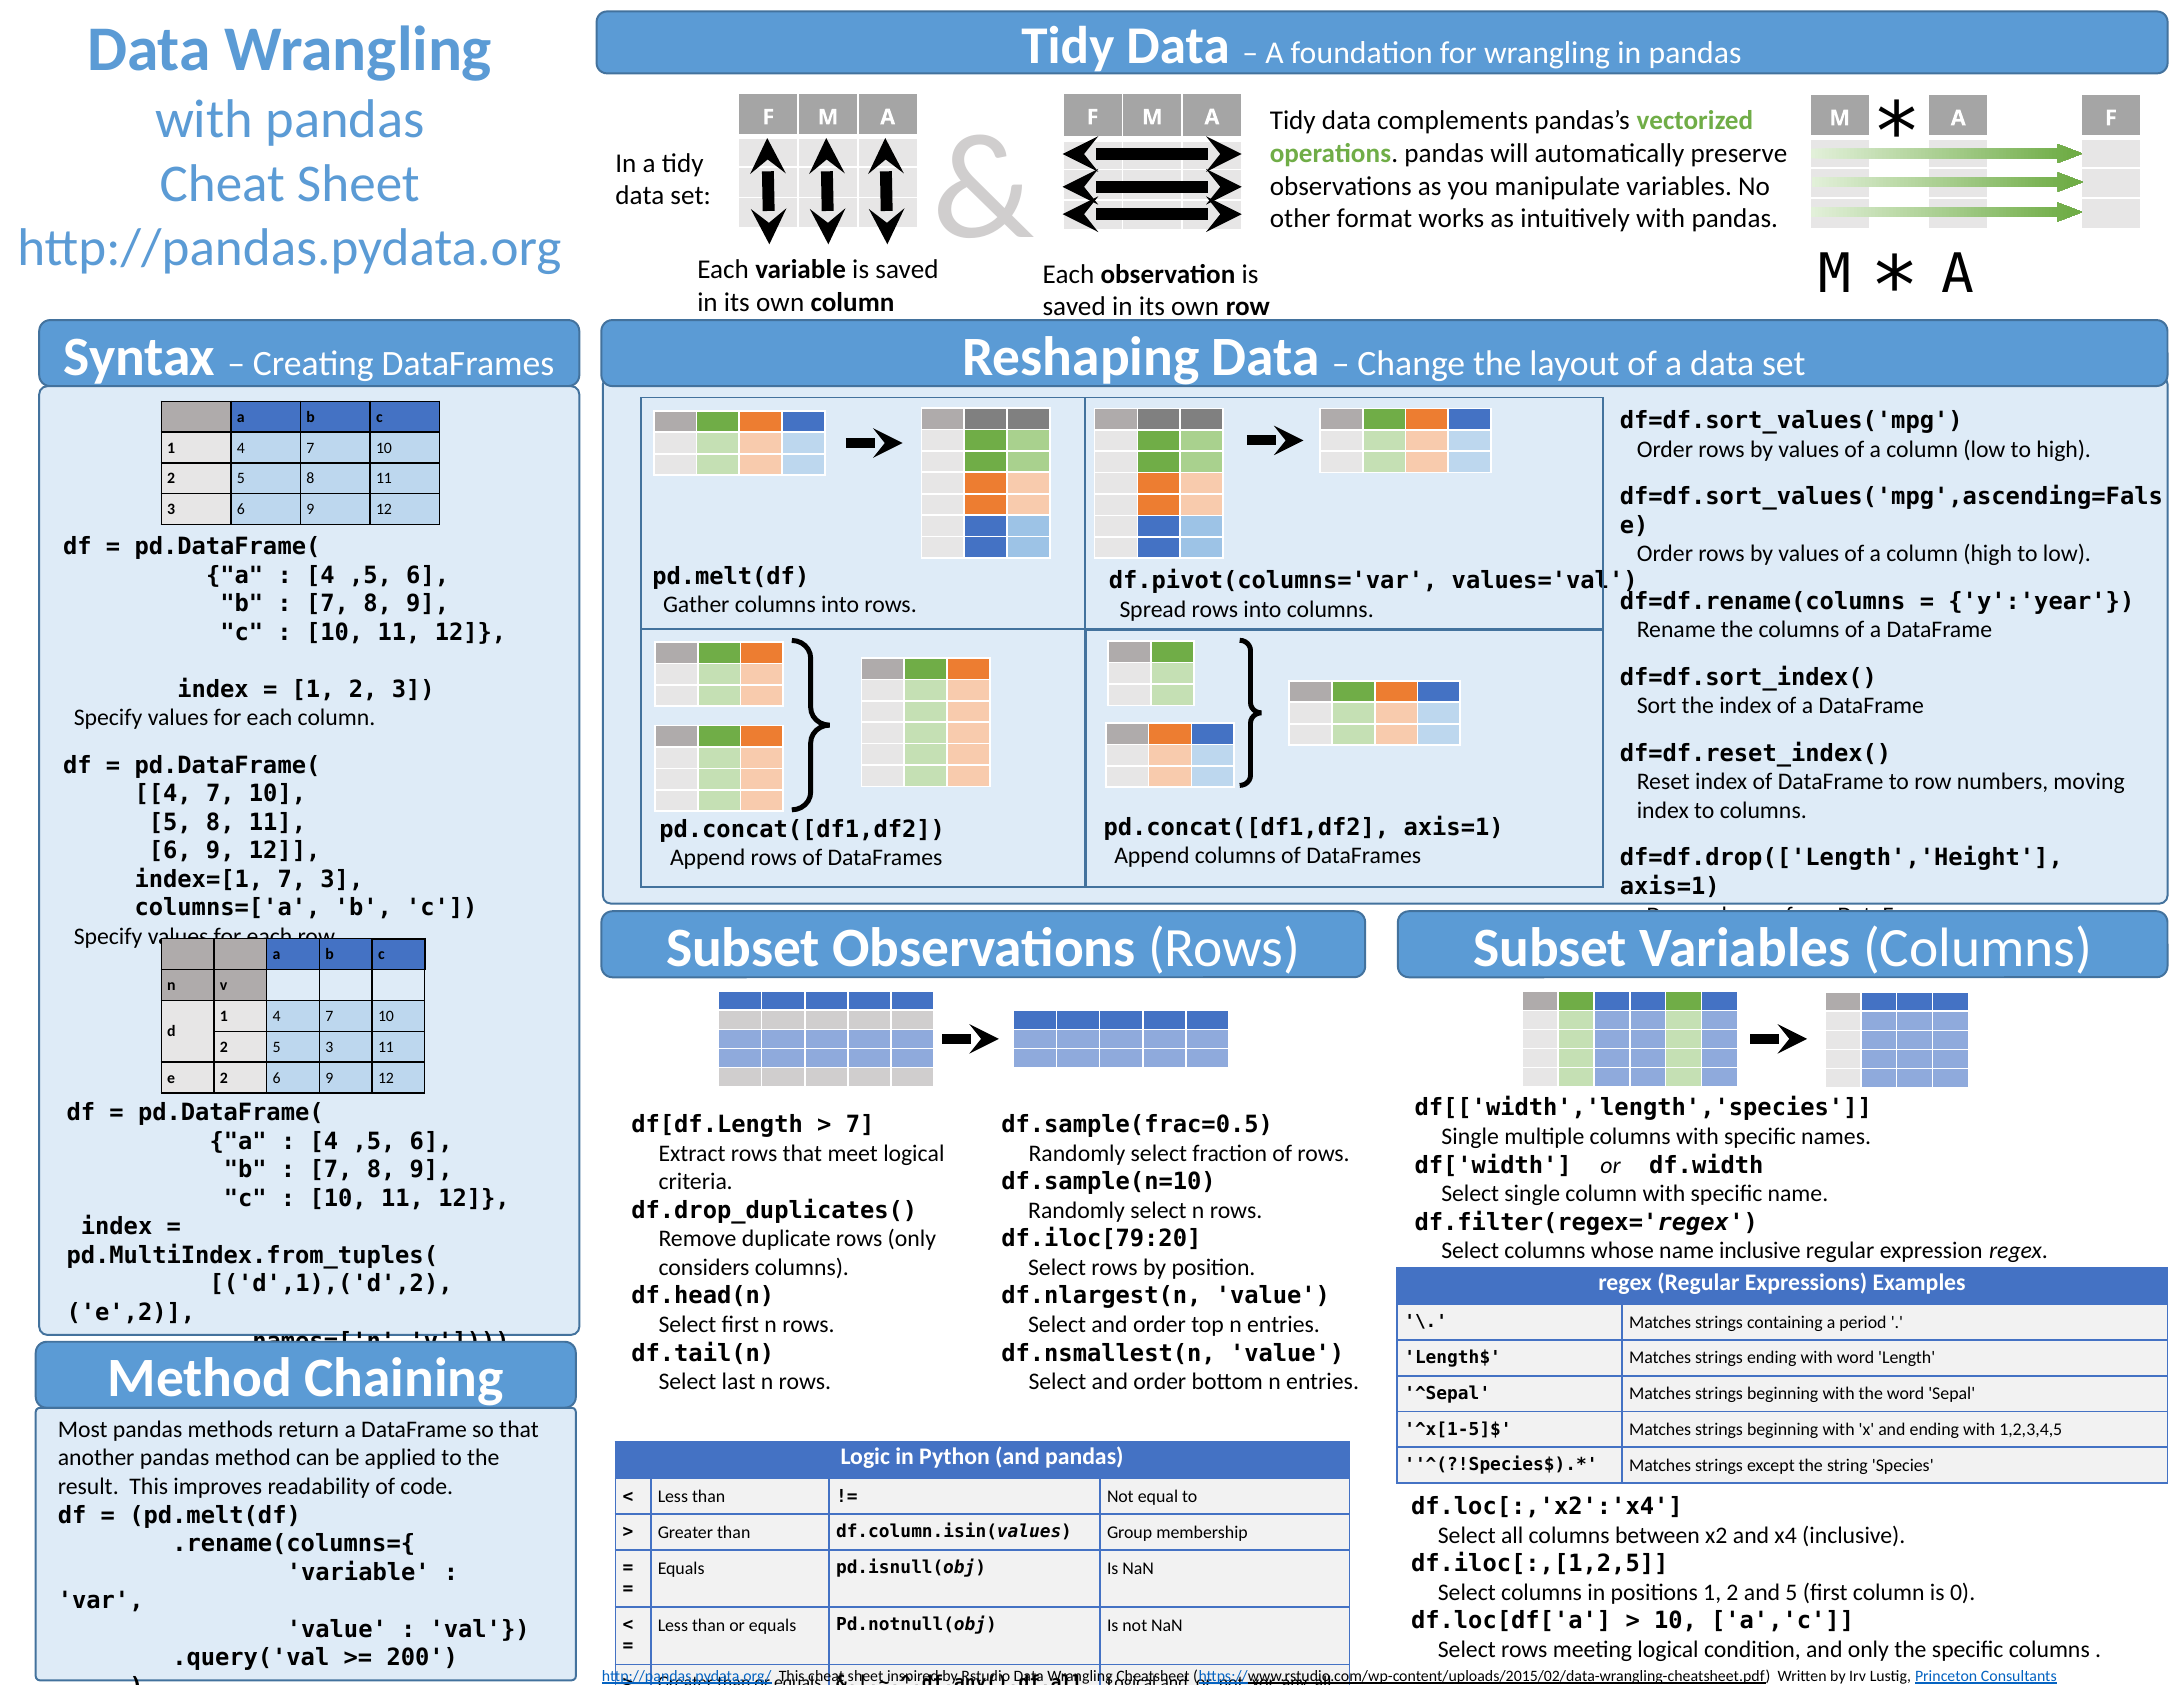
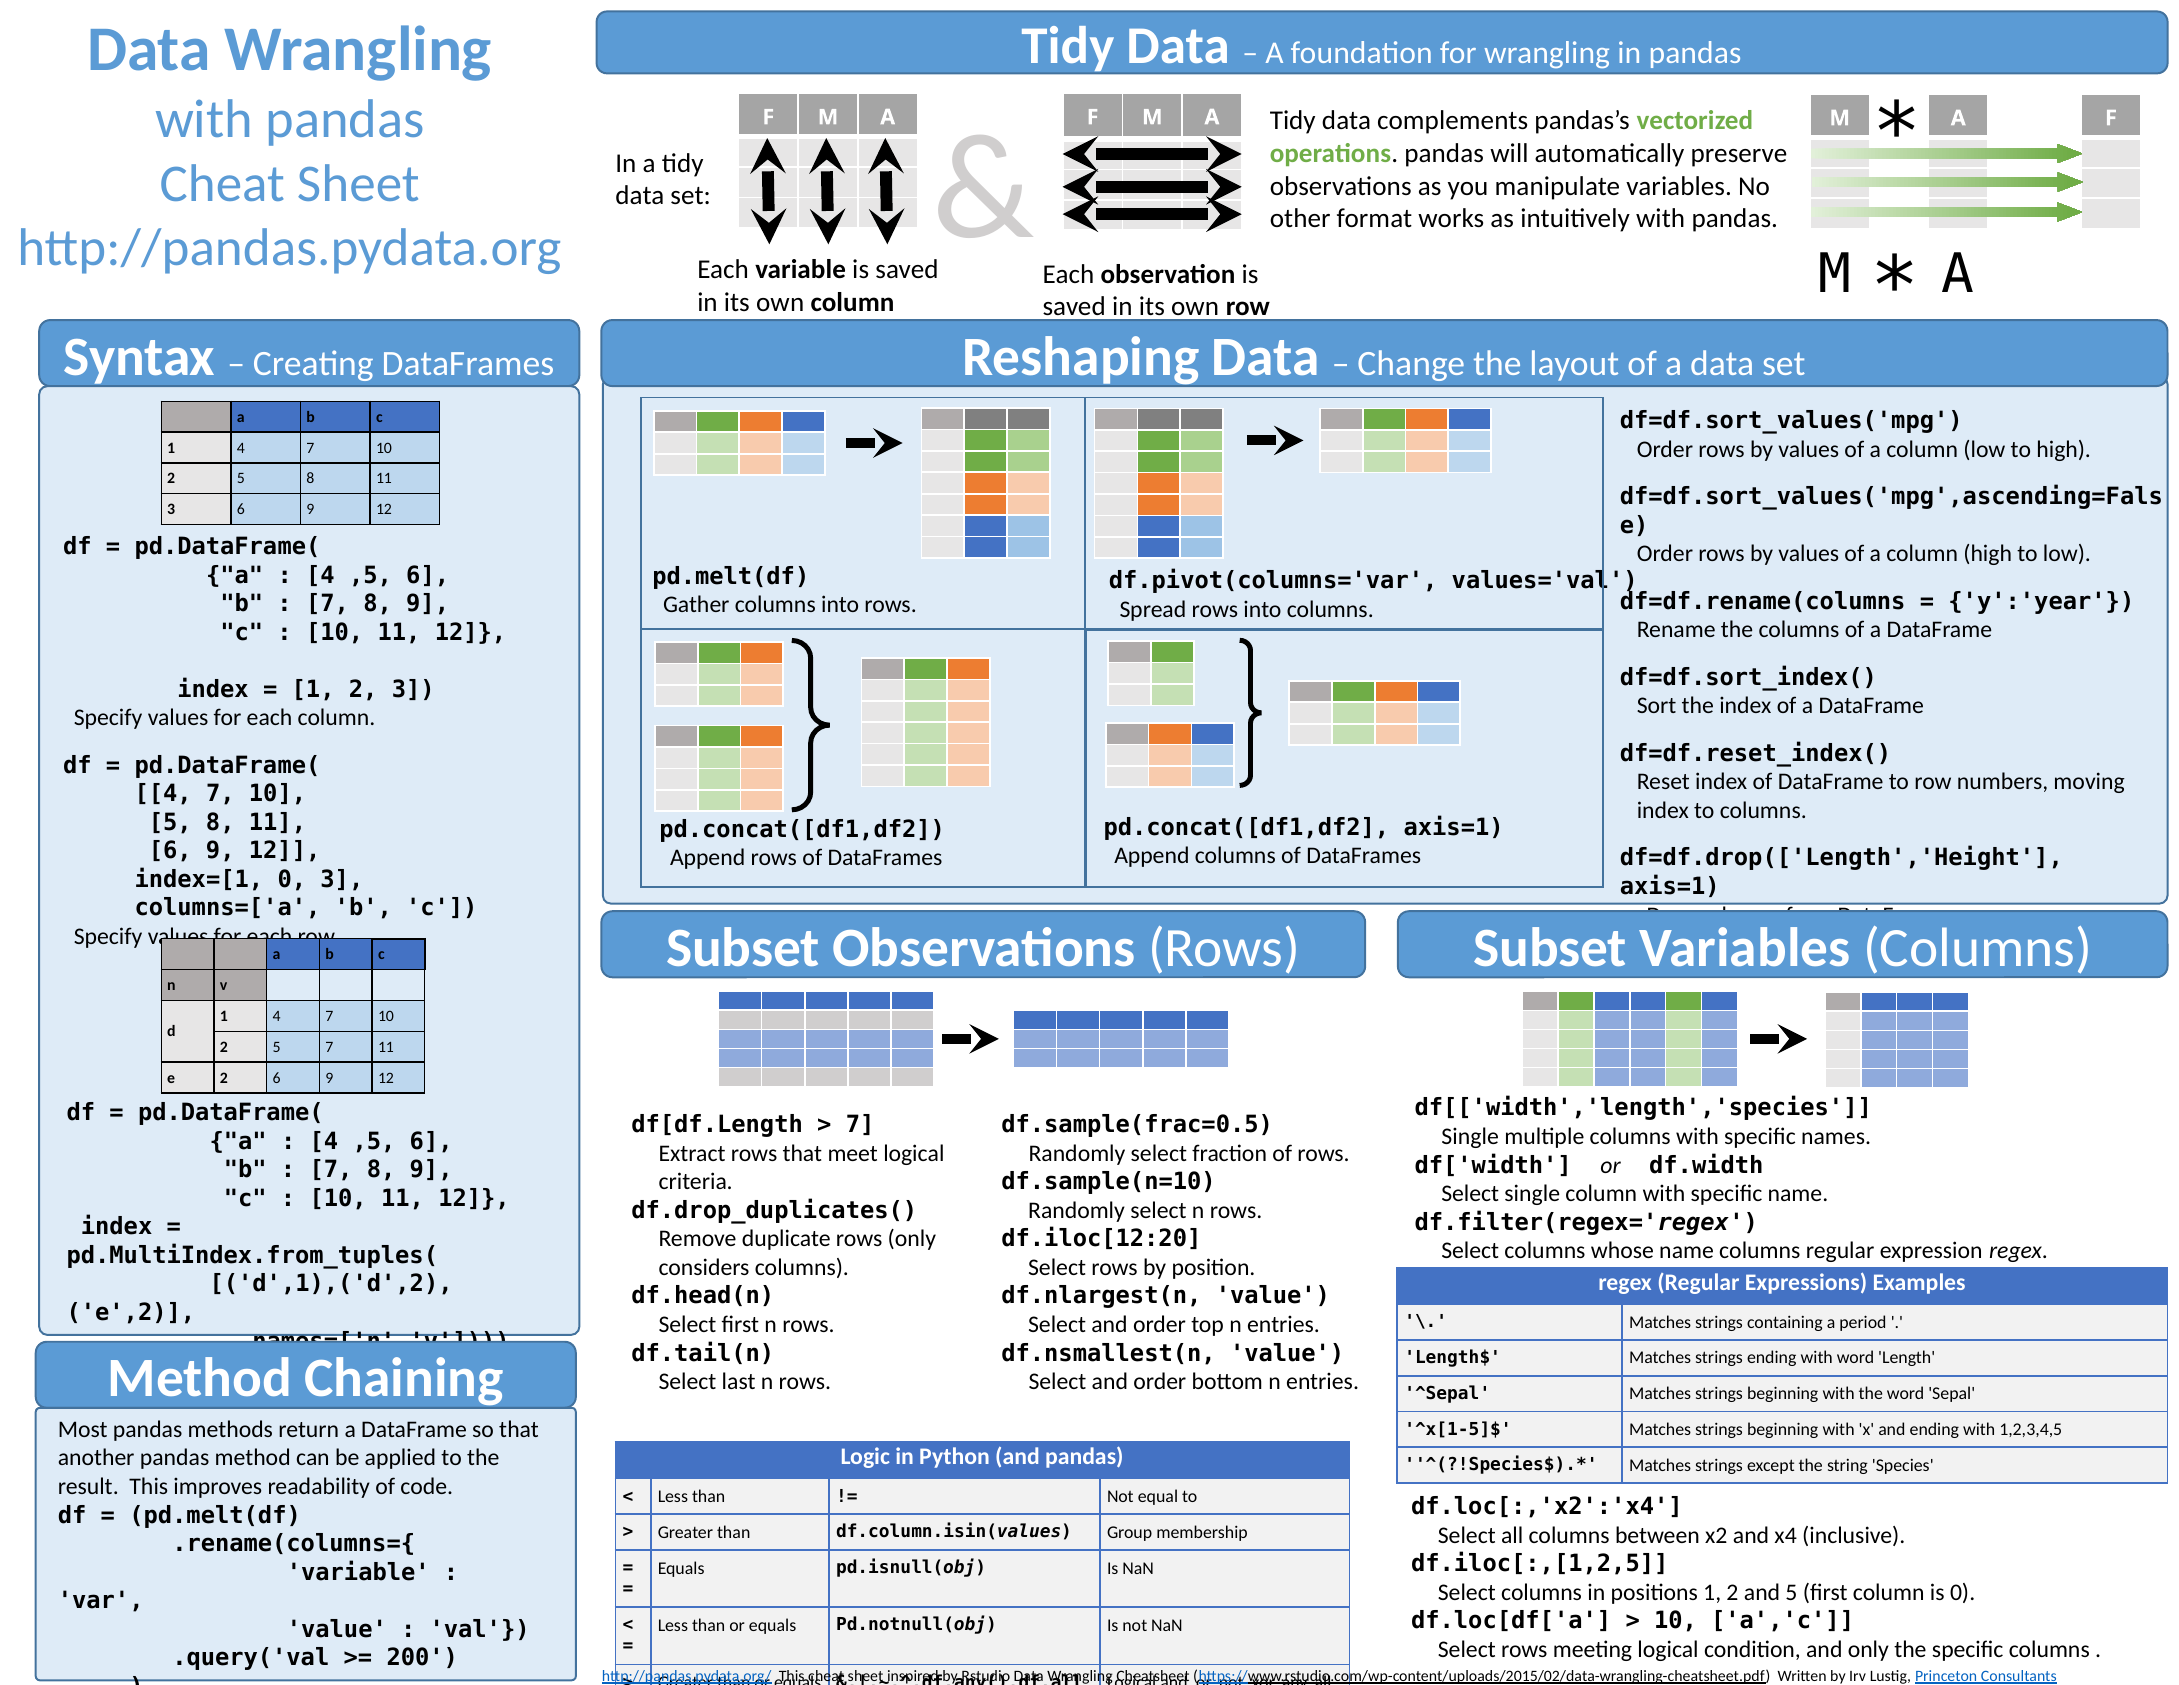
index=[1 7: 7 -> 0 (292, 879)
5 3: 3 -> 7 (329, 1047)
df.iloc[79:20: df.iloc[79:20 -> df.iloc[12:20 (1101, 1239)
name inclusive: inclusive -> columns (1760, 1250)
